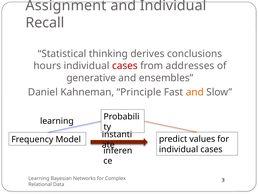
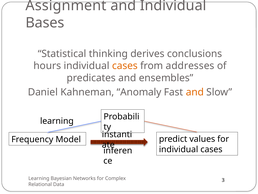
Recall: Recall -> Bases (45, 23)
cases colour: red -> orange (125, 66)
generative: generative -> predicates (91, 78)
Principle: Principle -> Anomaly (139, 92)
